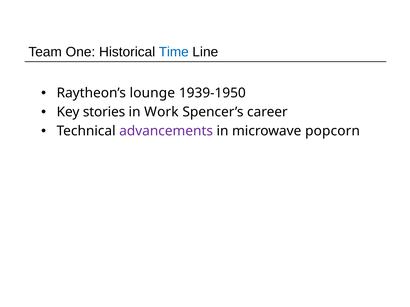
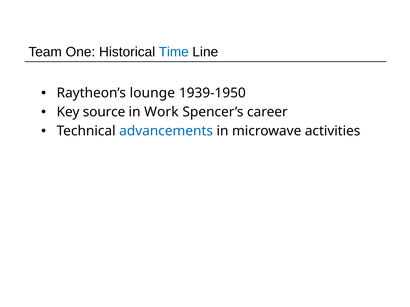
stories: stories -> source (104, 112)
advancements colour: purple -> blue (166, 131)
popcorn: popcorn -> activities (333, 131)
